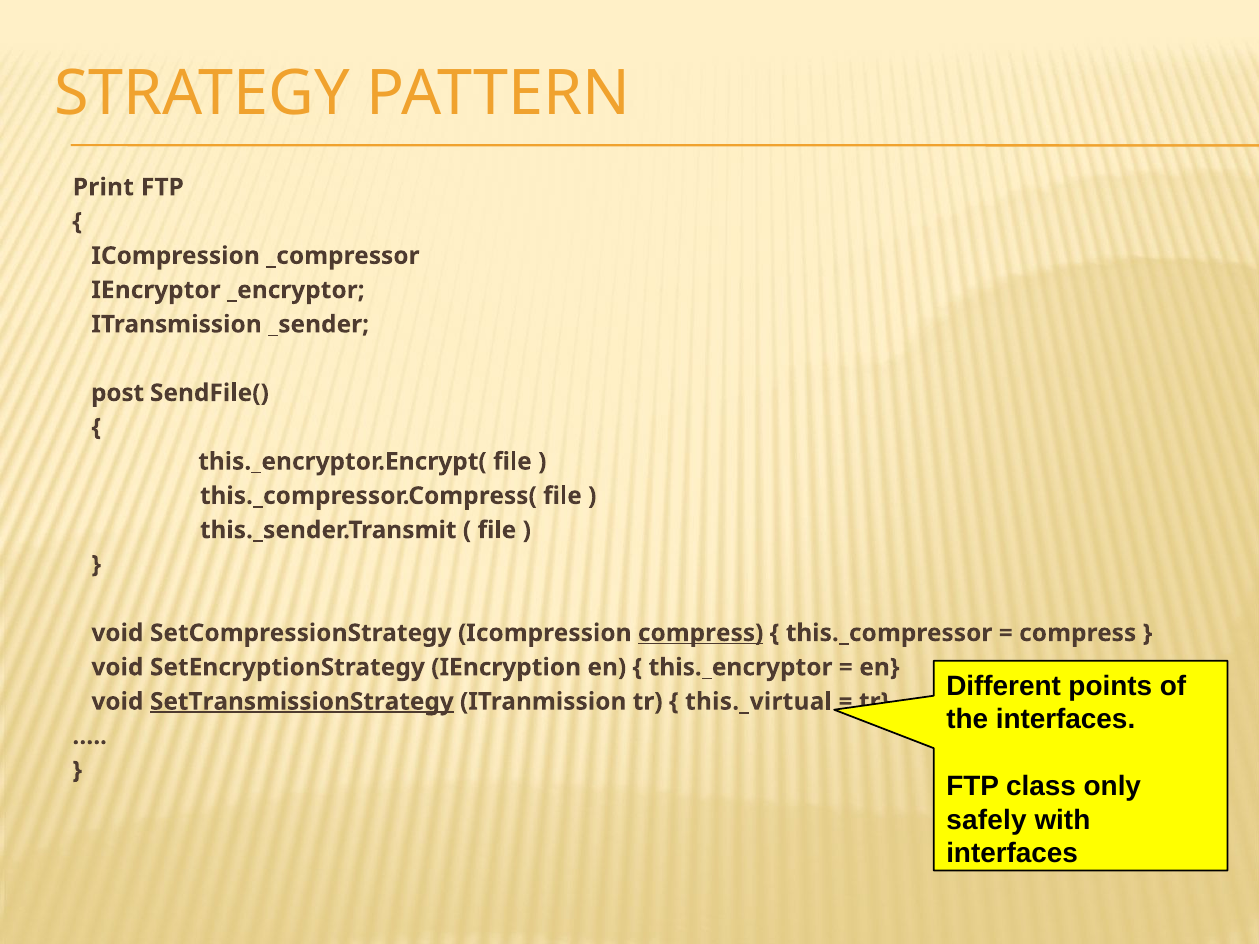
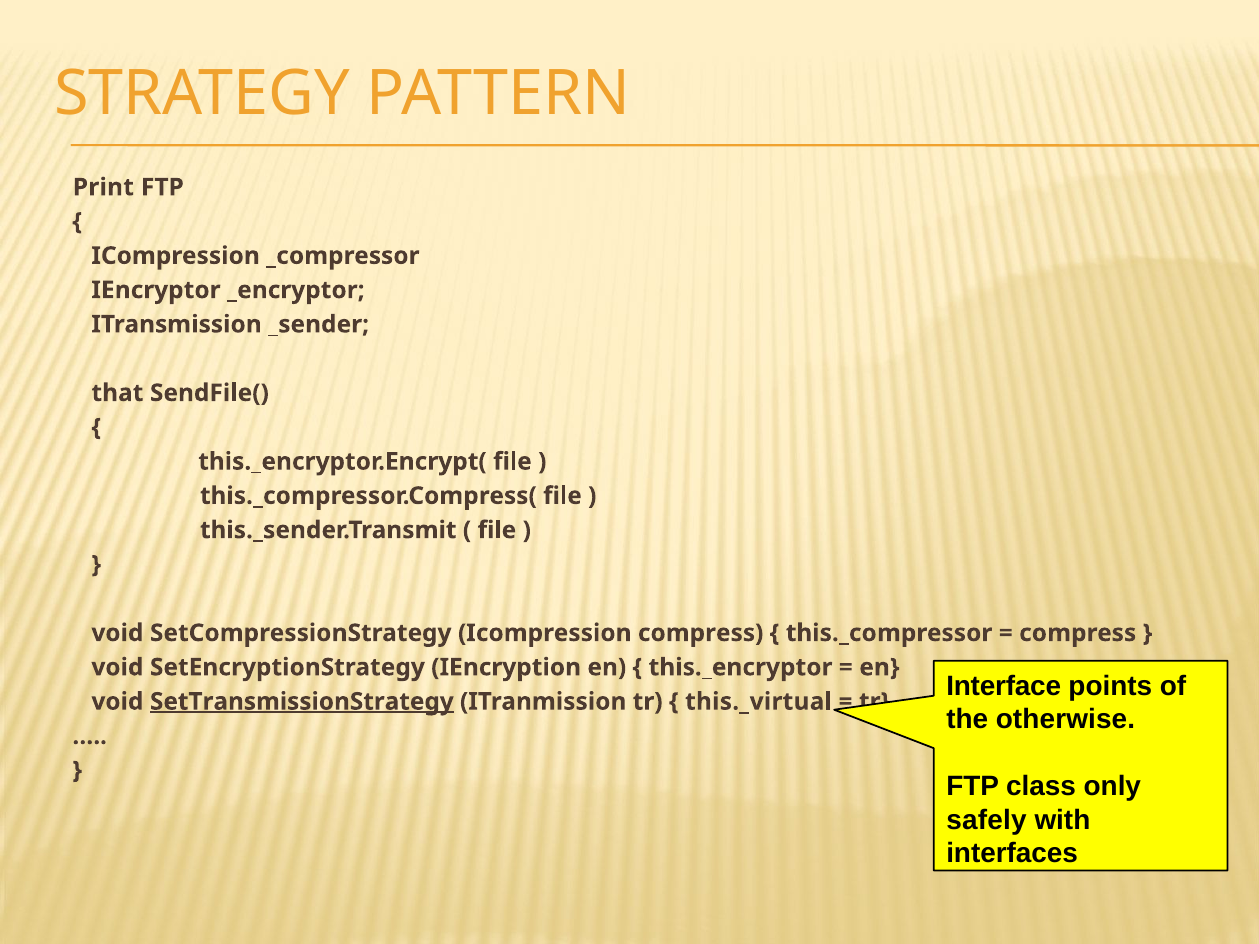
post: post -> that (117, 393)
compress underline: present -> none (701, 633)
Different: Different -> Interface (1004, 686)
the interfaces: interfaces -> otherwise (1065, 720)
